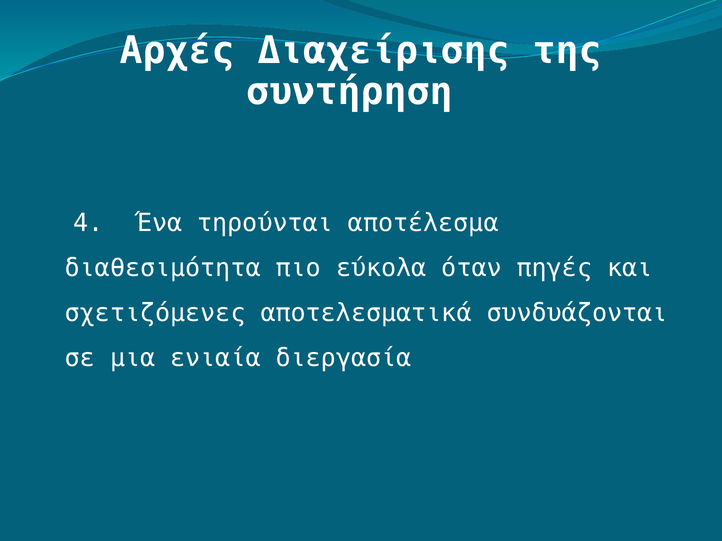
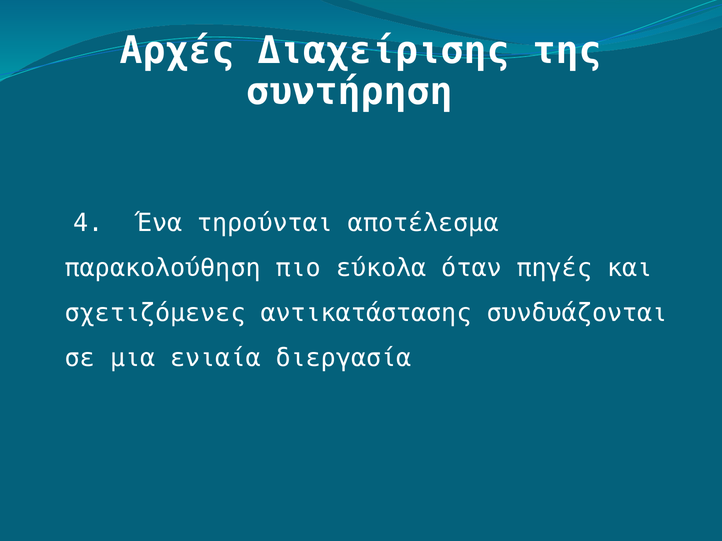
διαθεσιμότητα: διαθεσιμότητα -> παρακολούθηση (163, 268)
αποτελεσματικά: αποτελεσματικά -> αντικατάστασης (366, 313)
